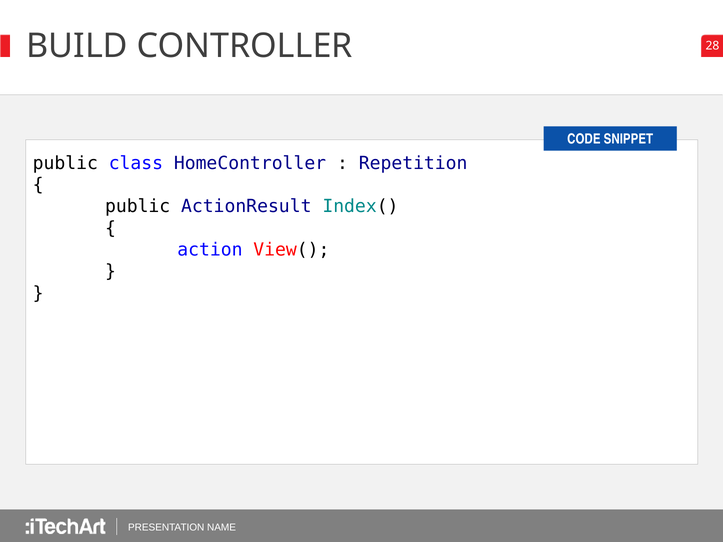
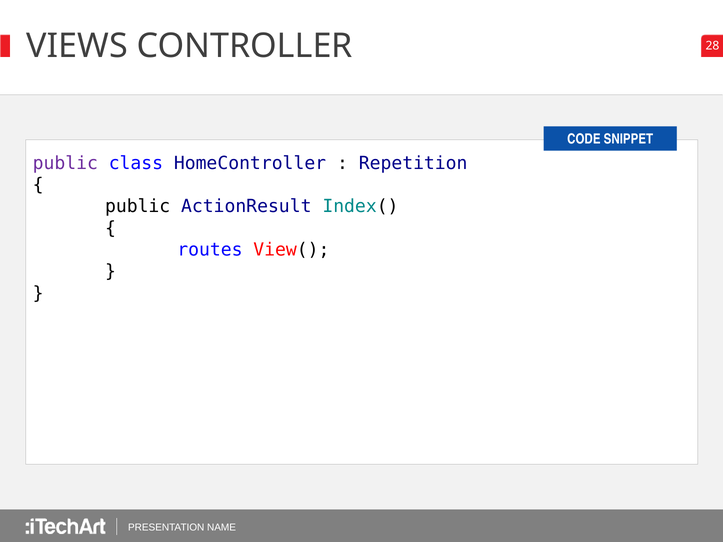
BUILD: BUILD -> VIEWS (77, 46)
public colour: black -> purple (65, 163)
action: action -> routes (210, 250)
